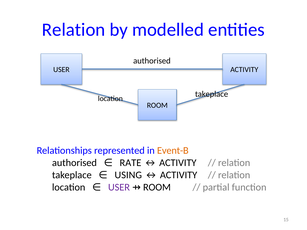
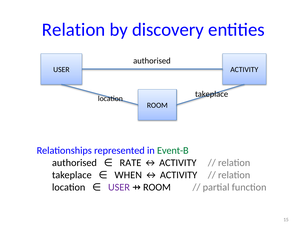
modelled: modelled -> discovery (168, 30)
Event-B colour: orange -> green (173, 151)
USING: USING -> WHEN (128, 175)
